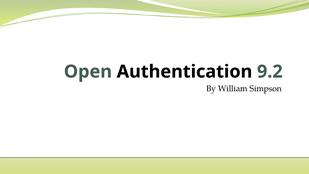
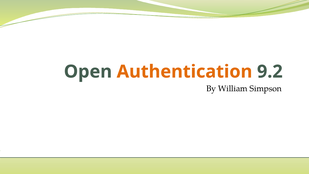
Authentication colour: black -> orange (184, 72)
